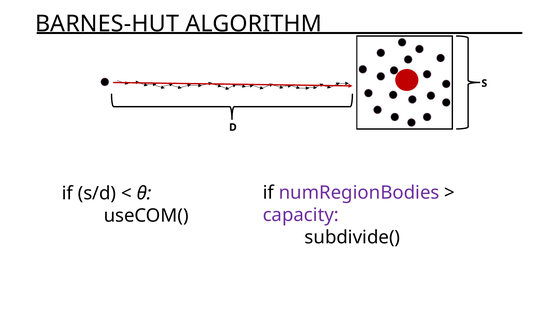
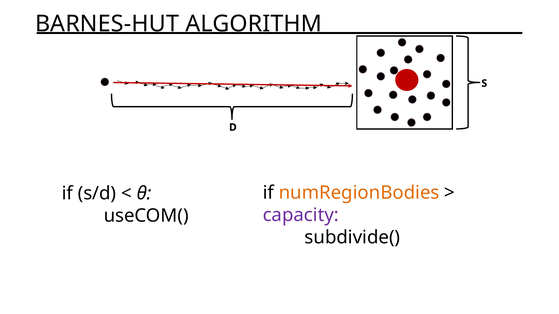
numRegionBodies colour: purple -> orange (359, 193)
